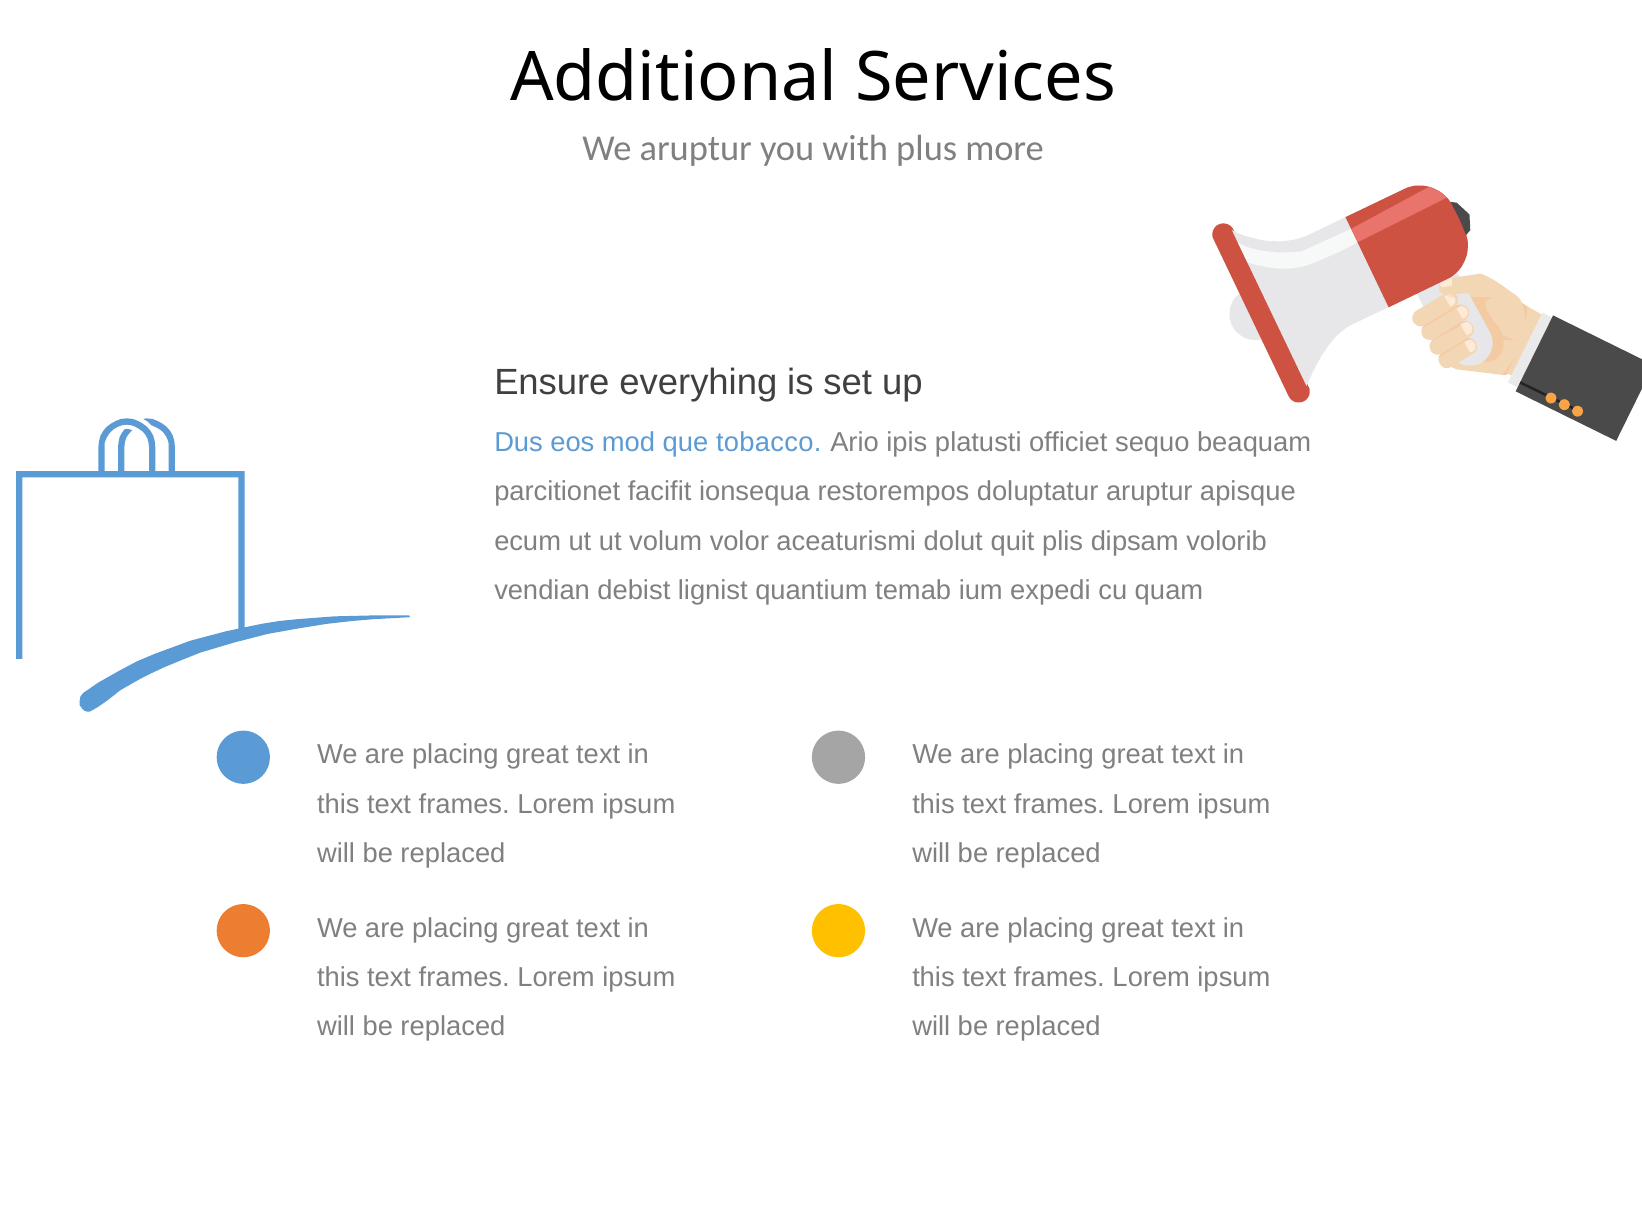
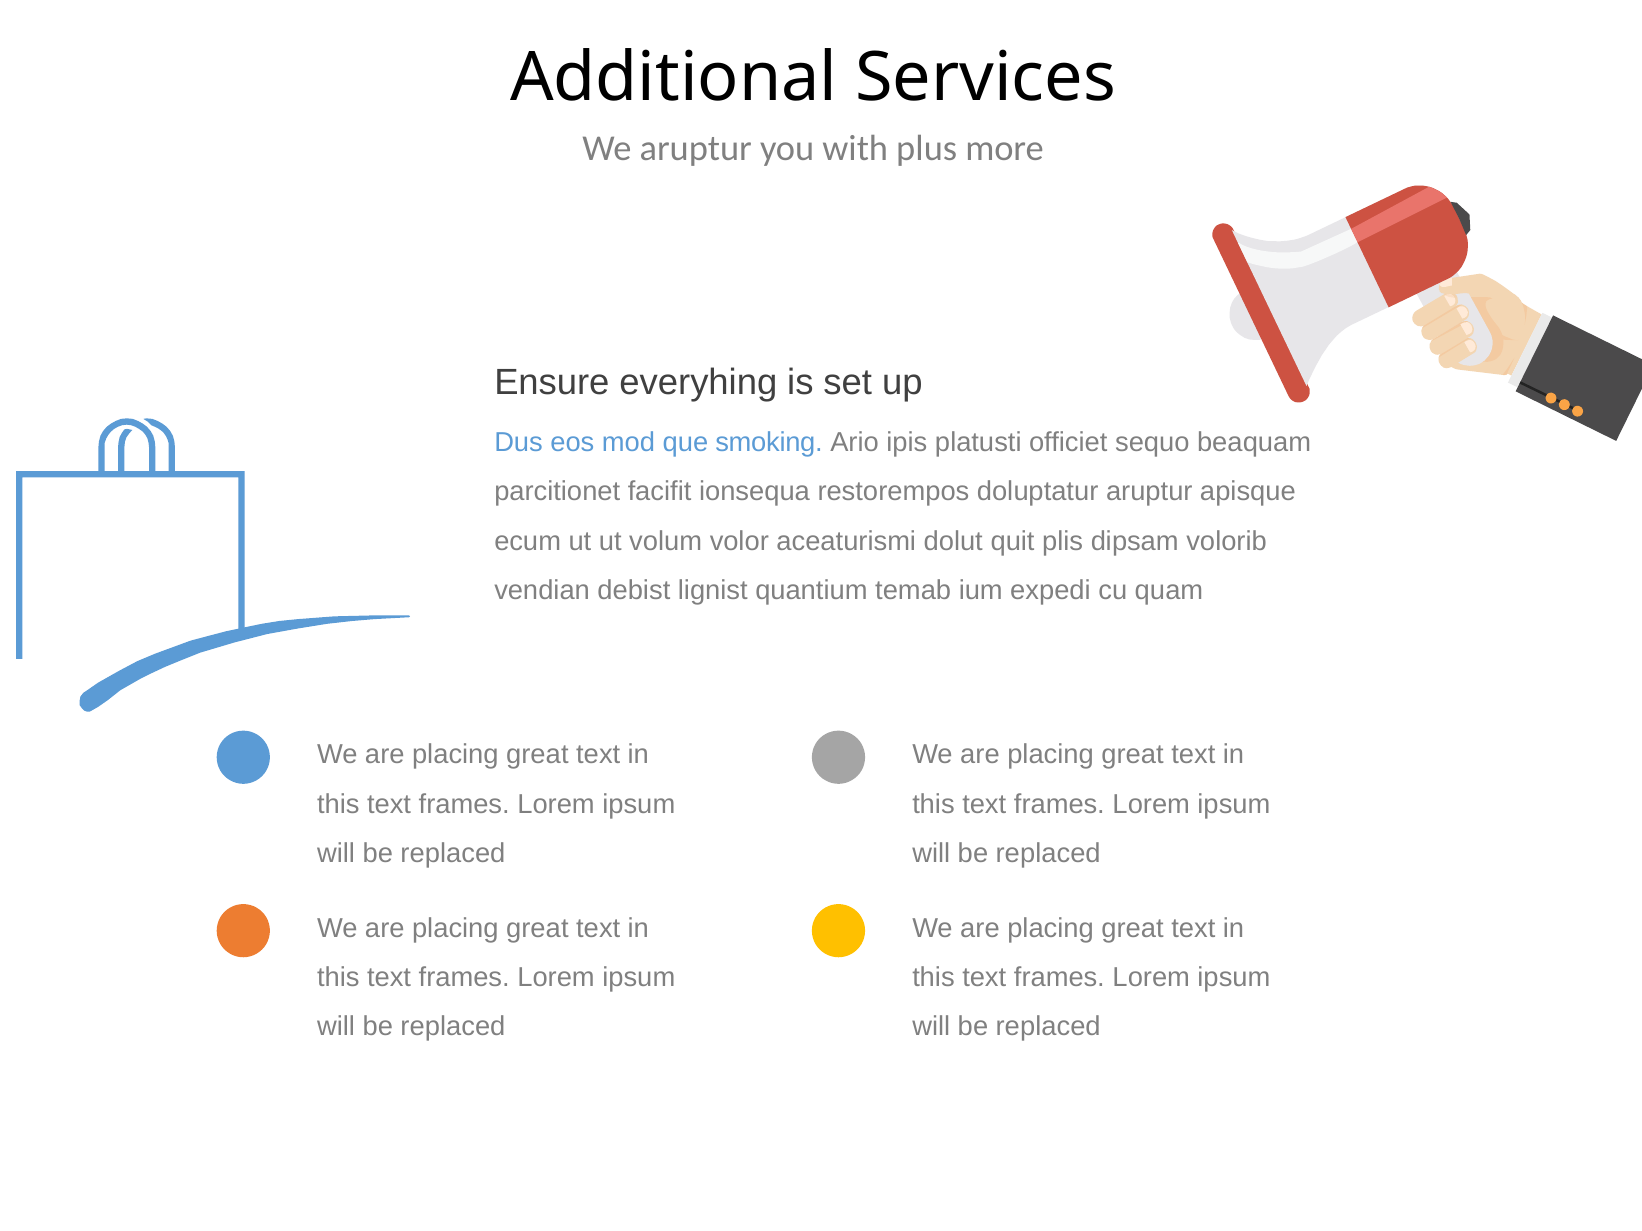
tobacco: tobacco -> smoking (769, 443)
